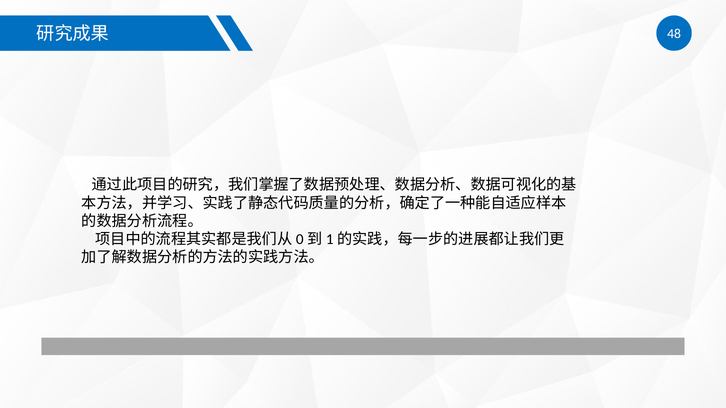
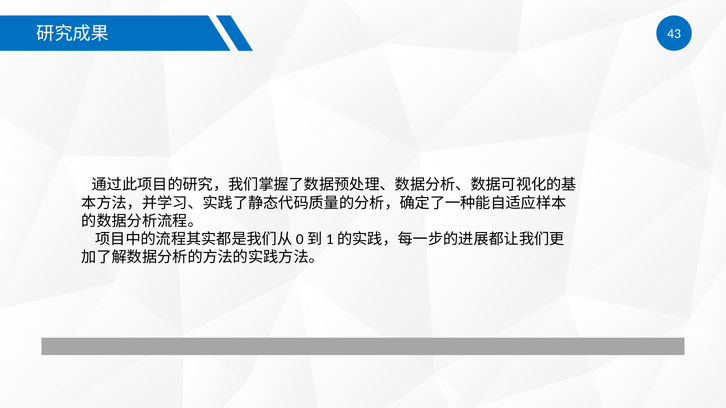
48: 48 -> 43 (674, 34)
